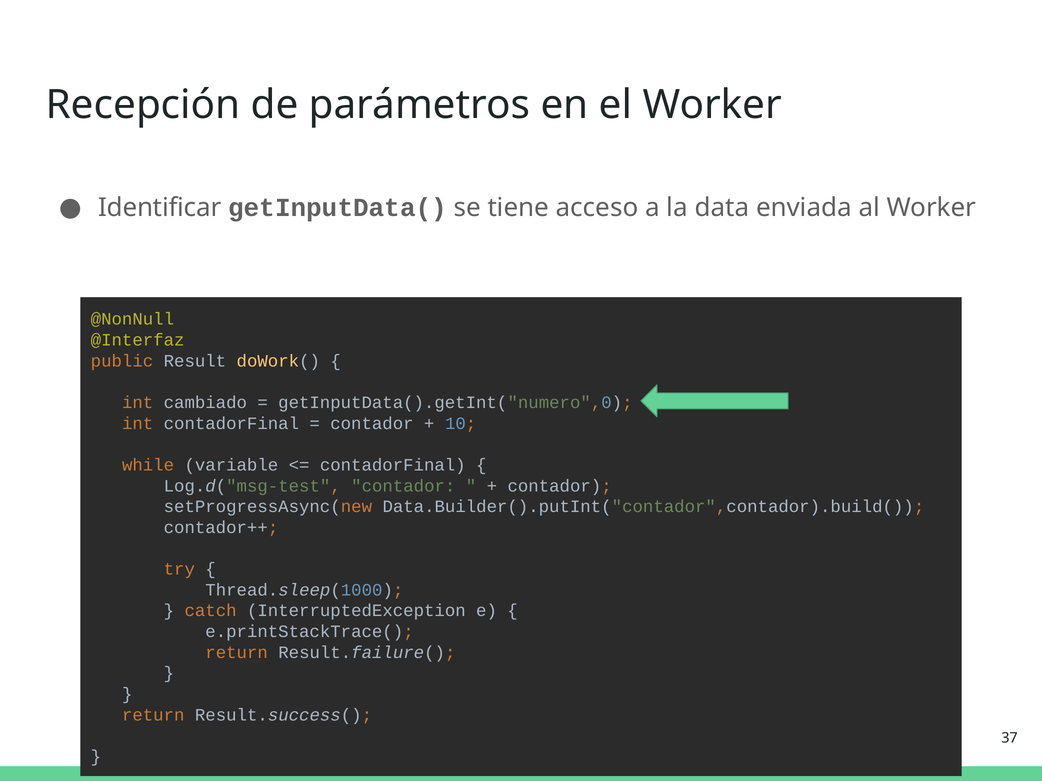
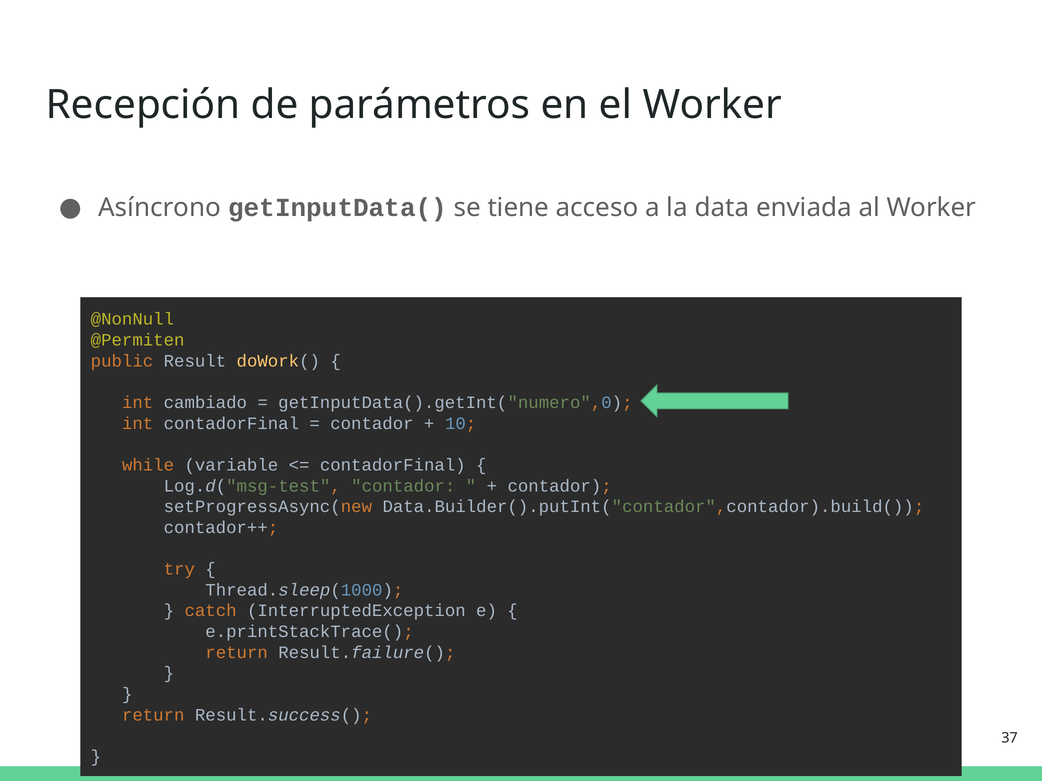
Identificar: Identificar -> Asíncrono (160, 208)
@Interfaz: @Interfaz -> @Permiten (138, 340)
